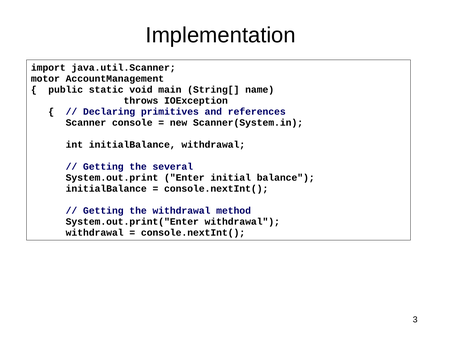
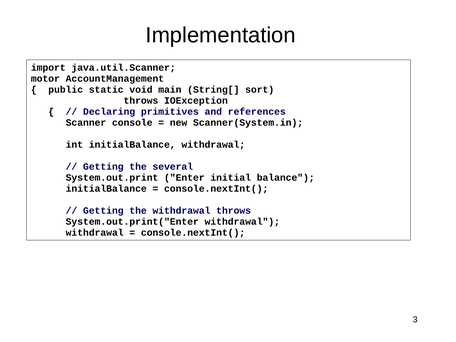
name: name -> sort (260, 90)
withdrawal method: method -> throws (234, 211)
